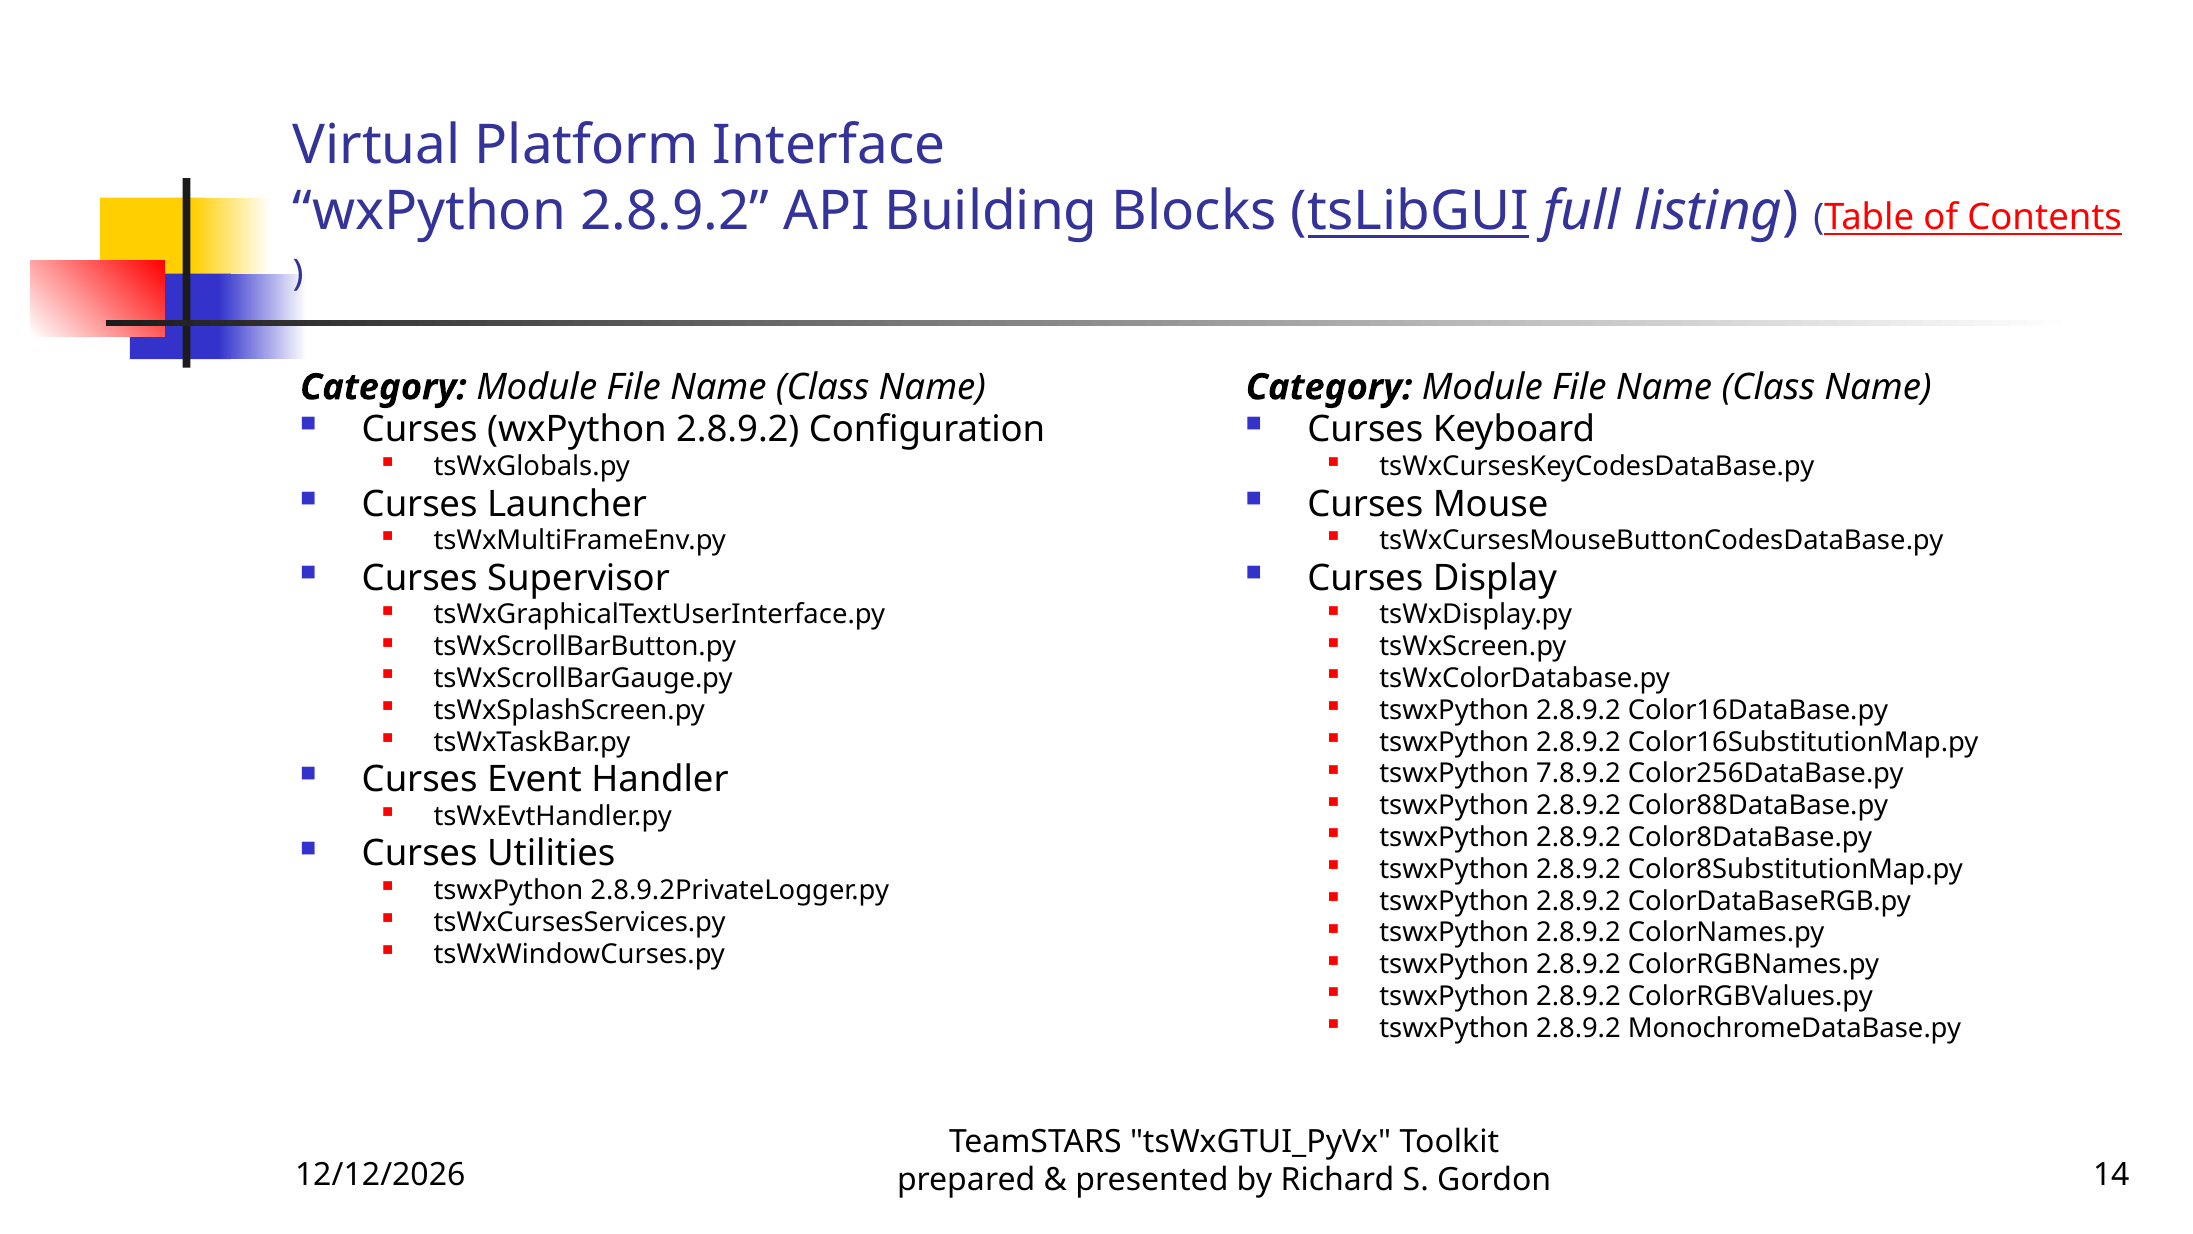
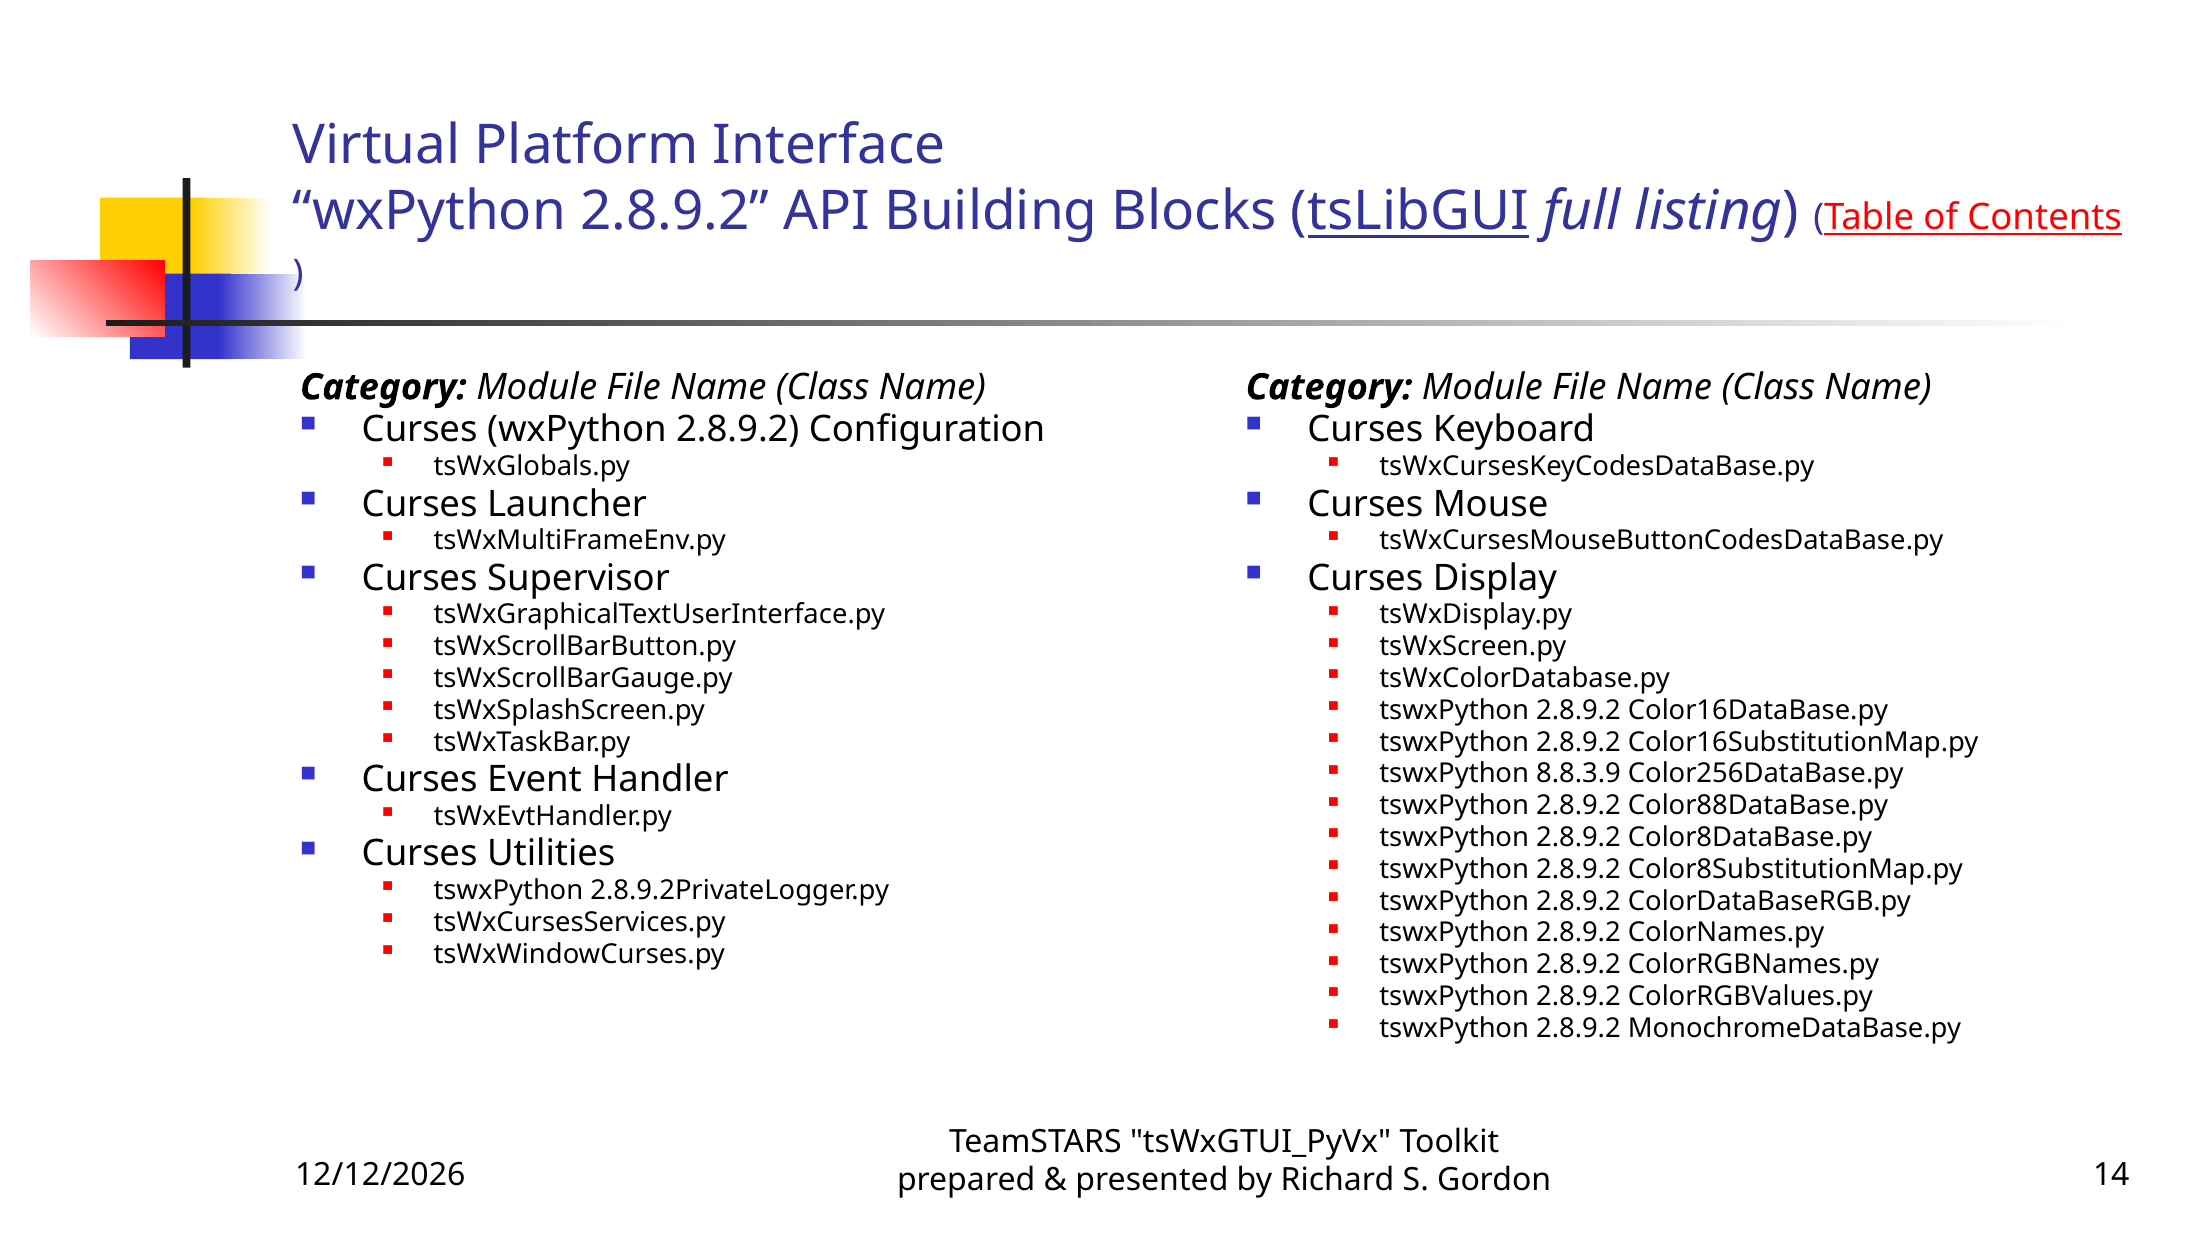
7.8.9.2: 7.8.9.2 -> 8.8.3.9 (1579, 774)
